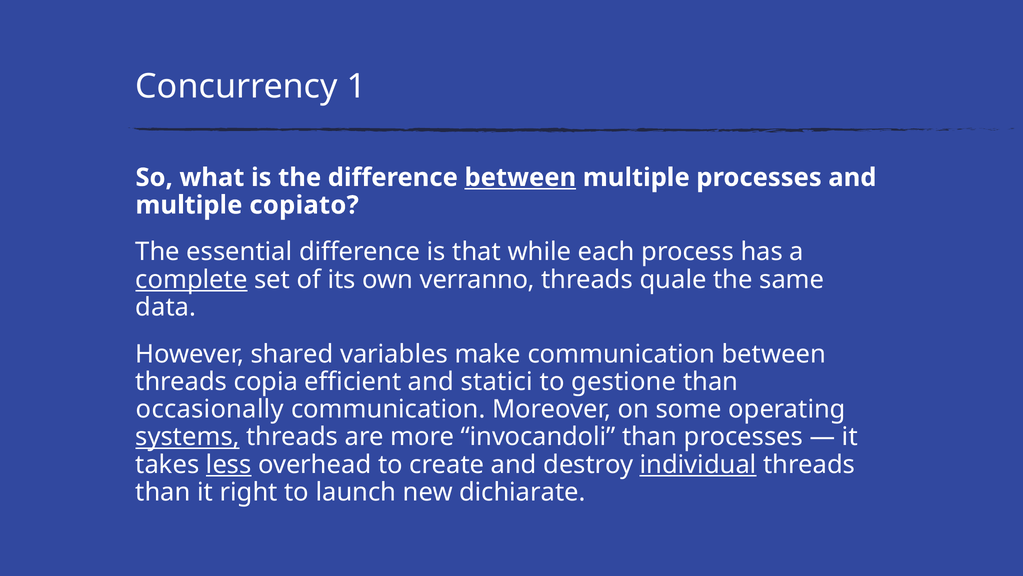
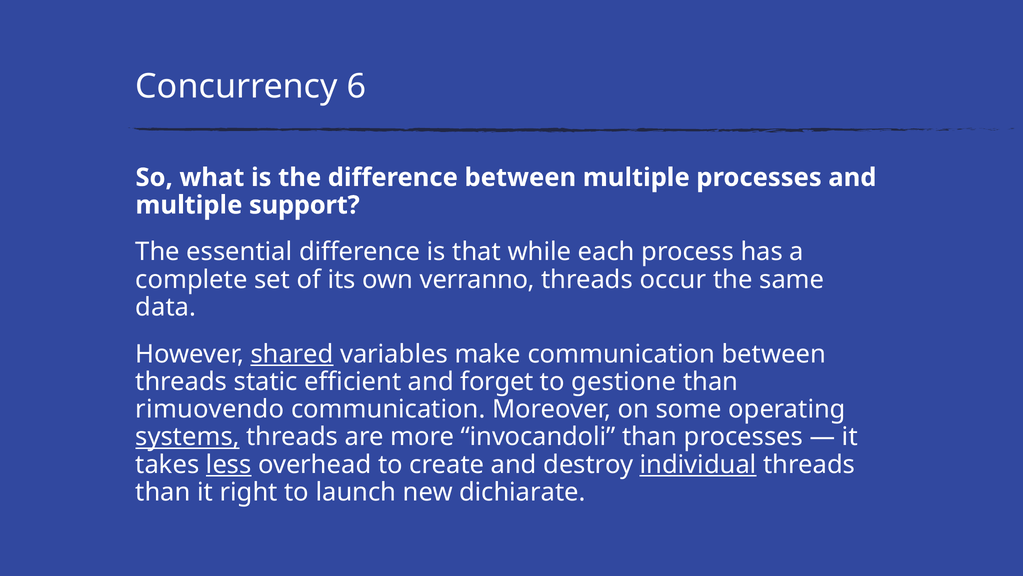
1: 1 -> 6 (356, 86)
between underline: present -> none (520, 177)
copiato: copiato -> support (304, 205)
complete underline: present -> none (191, 279)
quale: quale -> occur (673, 279)
shared underline: none -> present (292, 354)
copia: copia -> static (266, 381)
statici: statici -> forget (497, 381)
occasionally: occasionally -> rimuovendo (210, 409)
